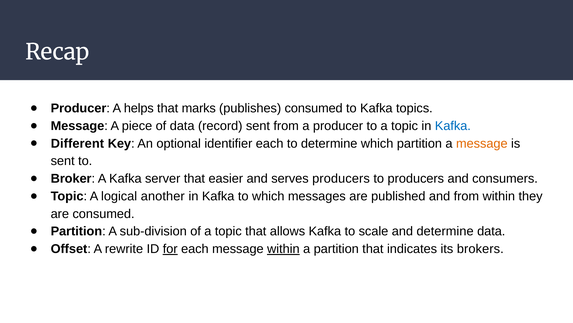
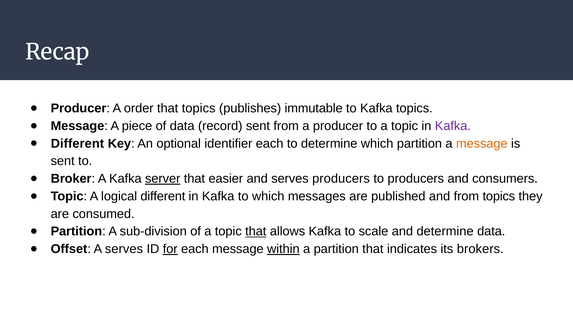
helps: helps -> order (139, 108)
that marks: marks -> topics (199, 108)
publishes consumed: consumed -> immutable (314, 108)
Kafka colour: blue -> purple (453, 126)
server underline: none -> present (163, 178)
logical another: another -> different (163, 196)
from within: within -> topics (499, 196)
that underline: none -> present (256, 231)
A rewrite: rewrite -> serves (124, 248)
